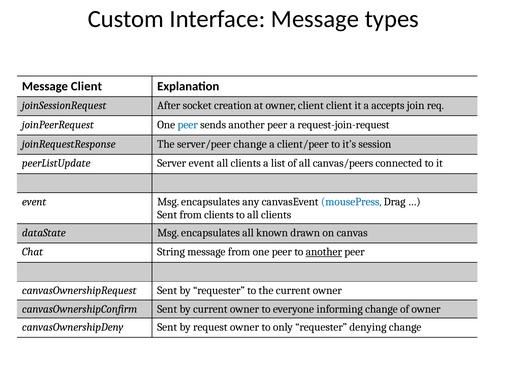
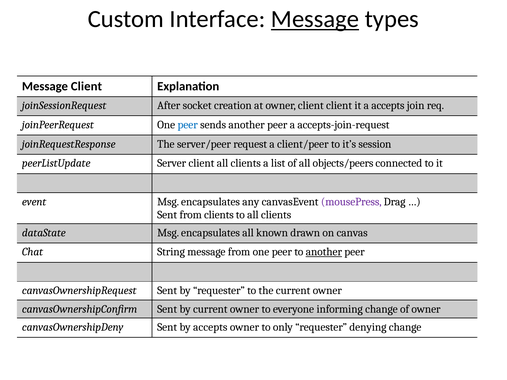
Message underline: none -> present (315, 19)
request-join-request: request-join-request -> accepts-join-request (343, 125)
server/peer change: change -> request (250, 144)
Server event: event -> client (201, 163)
canvas/peers: canvas/peers -> objects/peers (343, 163)
mousePress colour: blue -> purple (351, 202)
by request: request -> accepts (210, 327)
